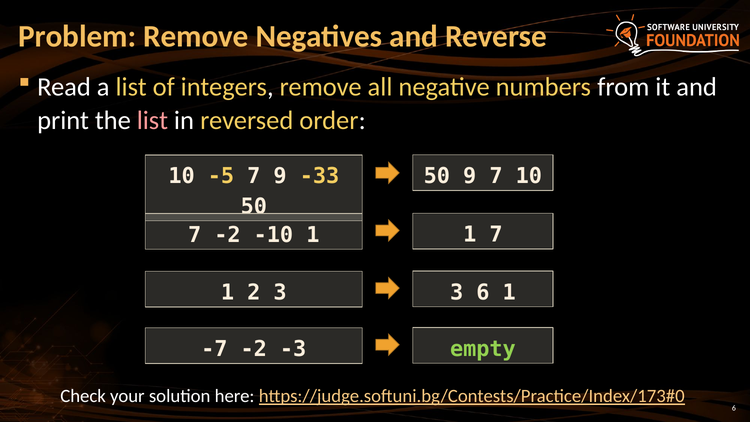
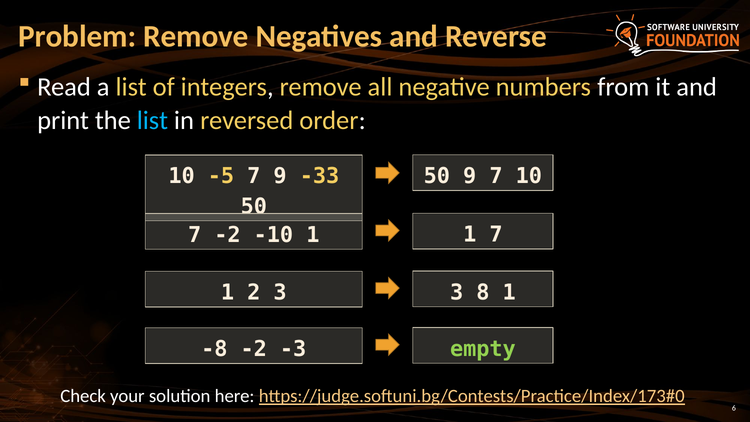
list colour: pink -> light blue (152, 121)
3 6: 6 -> 8 (483, 292)
-7: -7 -> -8 (214, 349)
